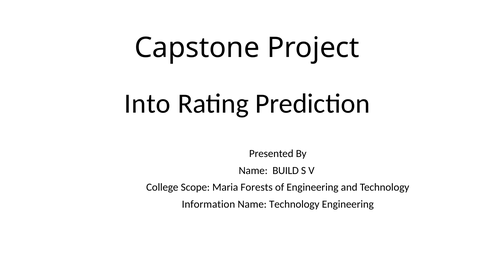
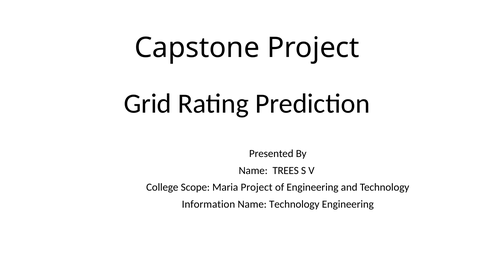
Into: Into -> Grid (148, 104)
BUILD: BUILD -> TREES (286, 170)
Maria Forests: Forests -> Project (257, 187)
